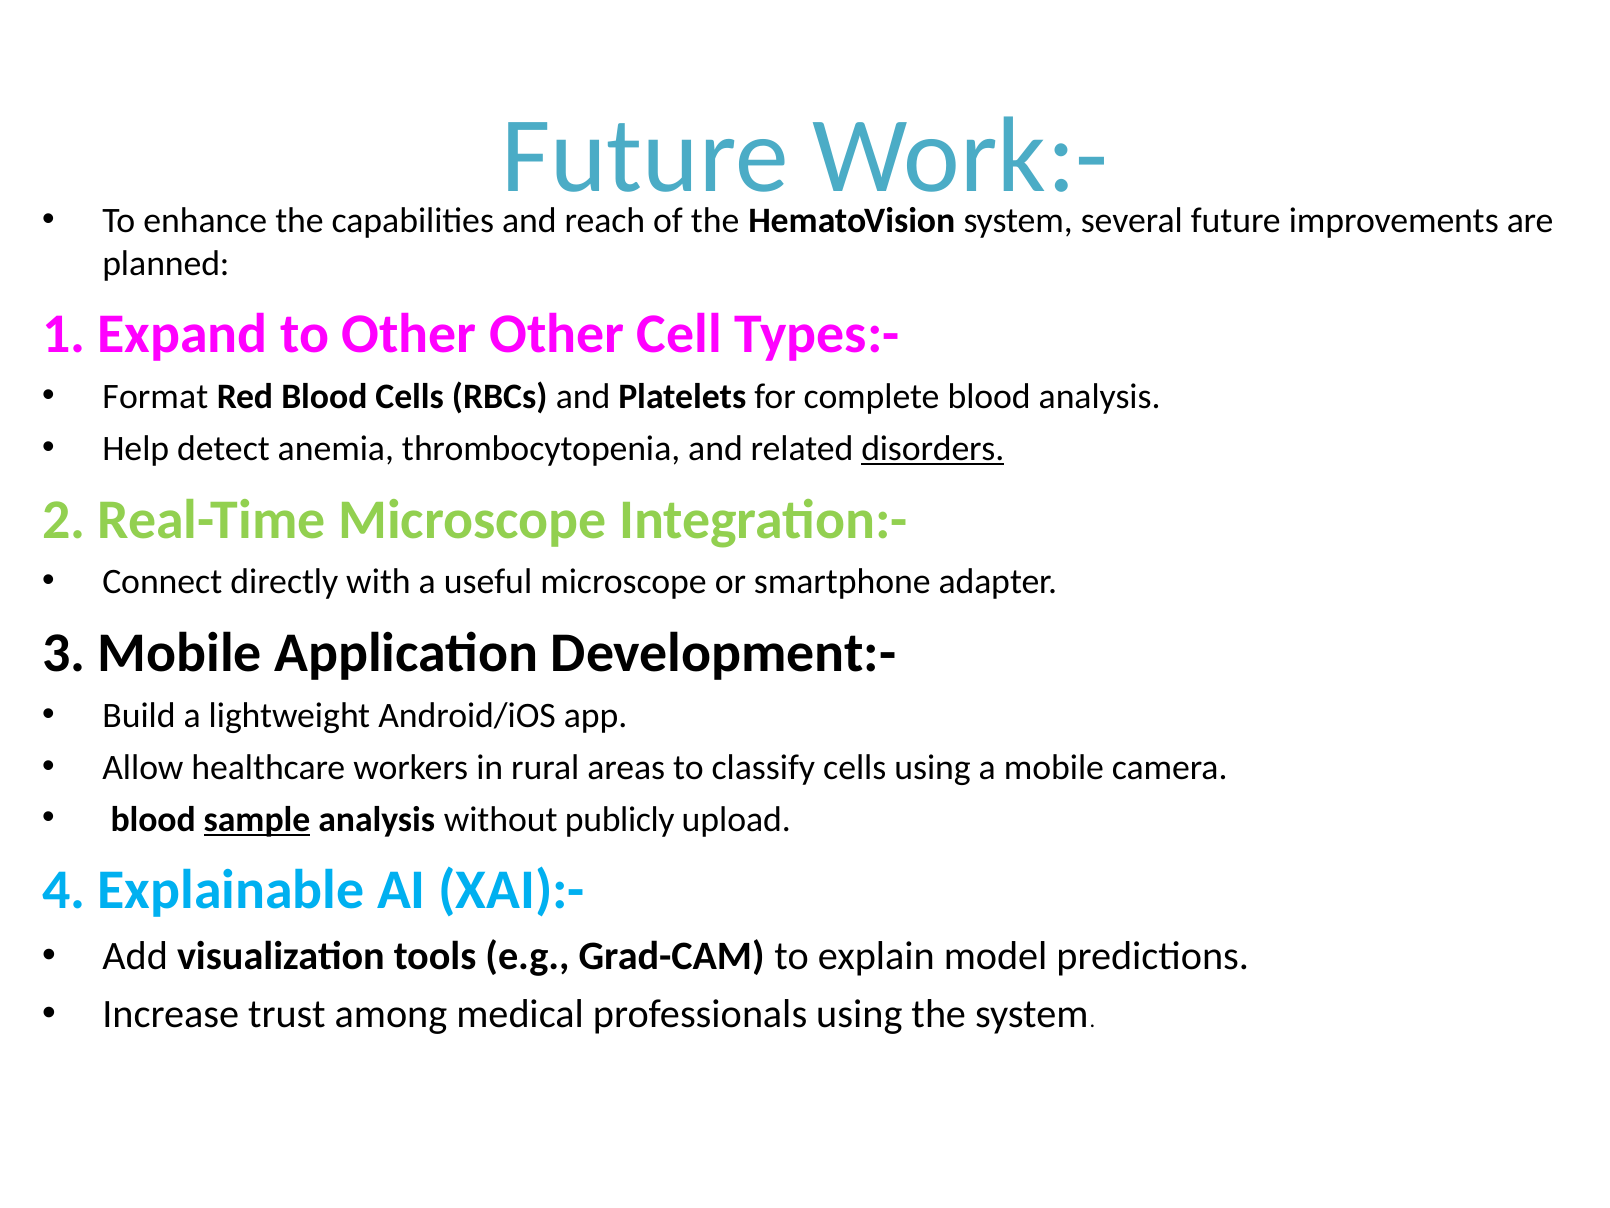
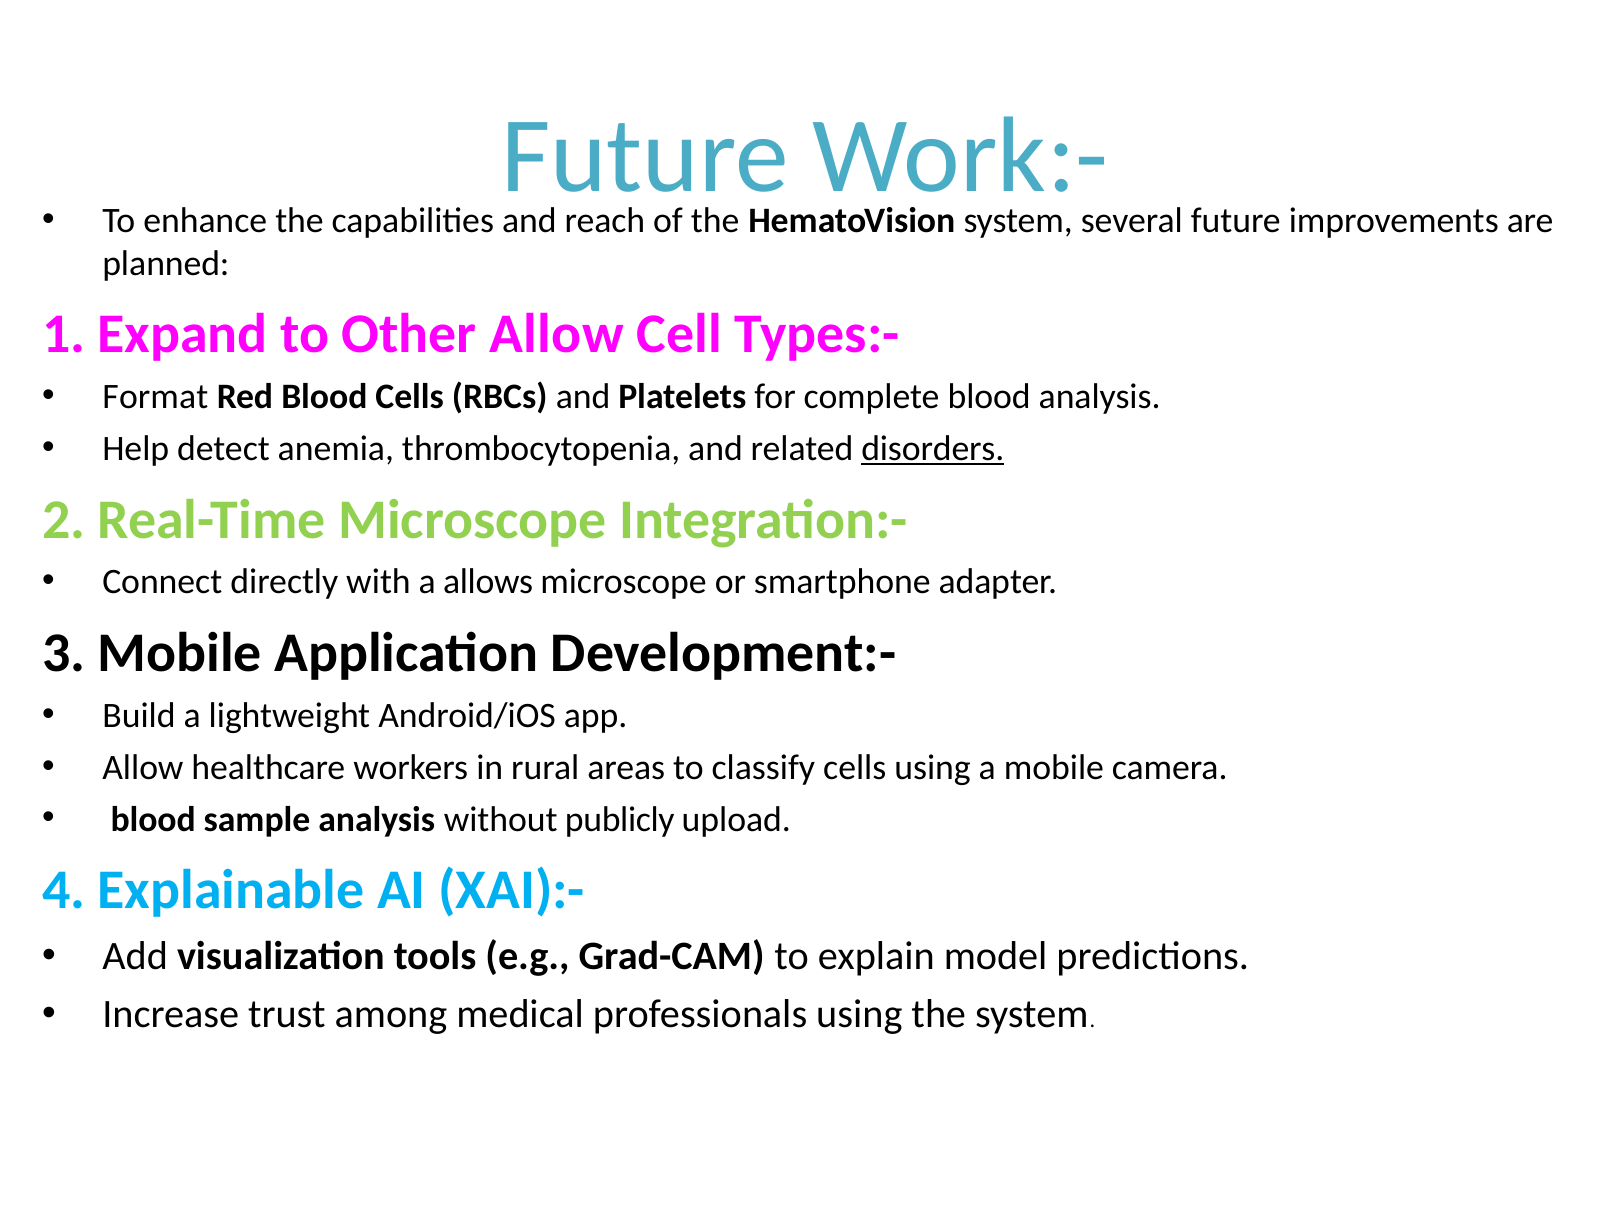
Other Other: Other -> Allow (557, 334)
useful: useful -> allows (488, 582)
sample underline: present -> none (257, 819)
